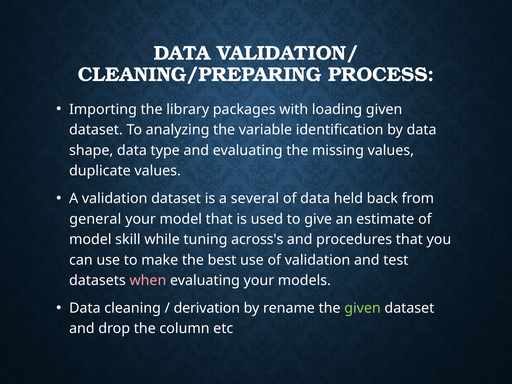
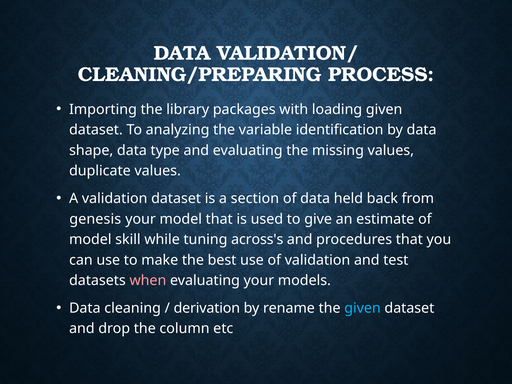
several: several -> section (255, 199)
general: general -> genesis (95, 219)
given colour: light green -> light blue (363, 308)
